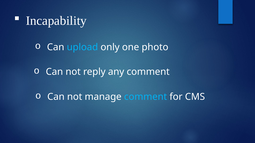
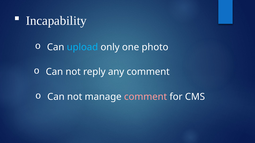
comment colour: light blue -> pink (146, 97)
